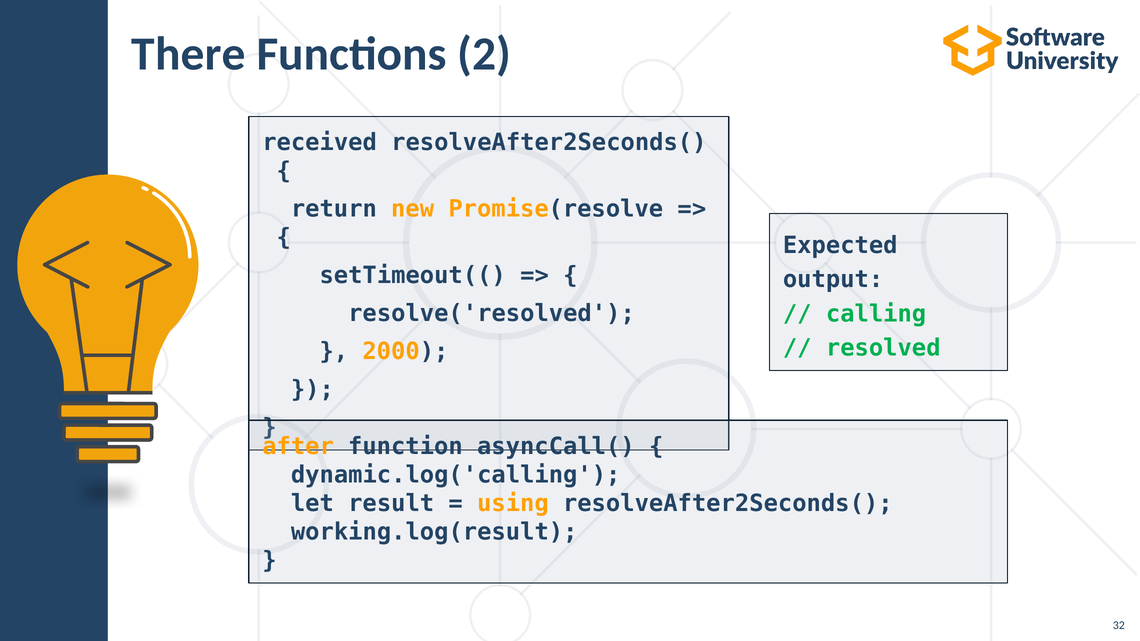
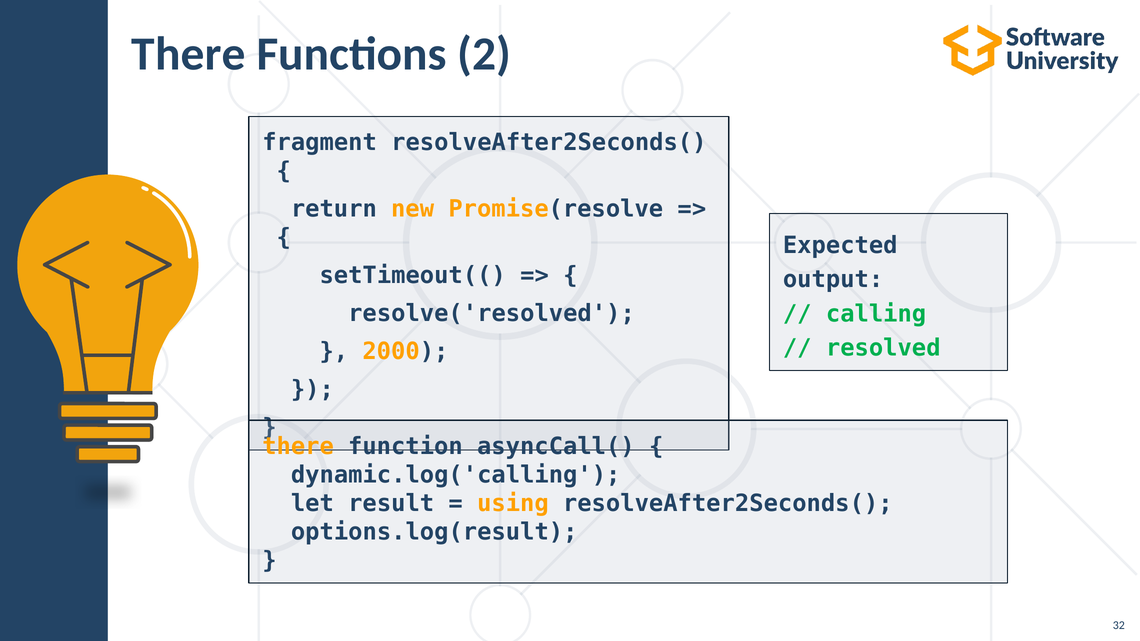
received: received -> fragment (320, 142)
after: after -> there (298, 446)
working.log(result: working.log(result -> options.log(result (434, 532)
